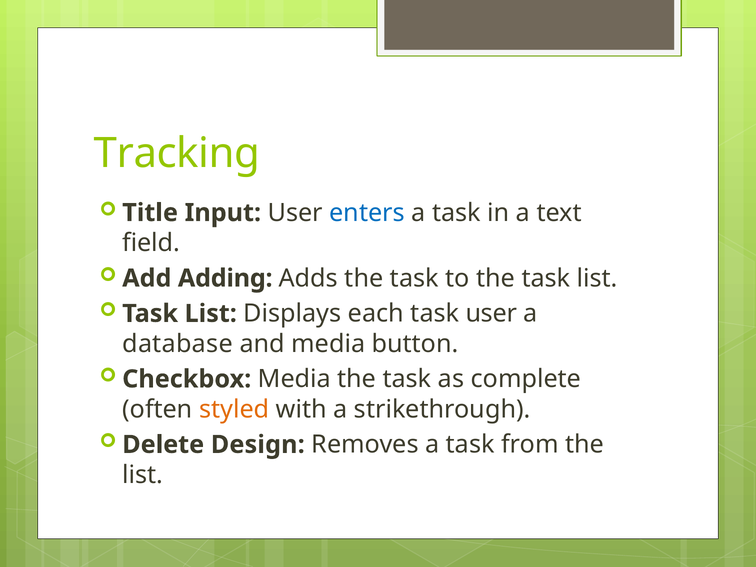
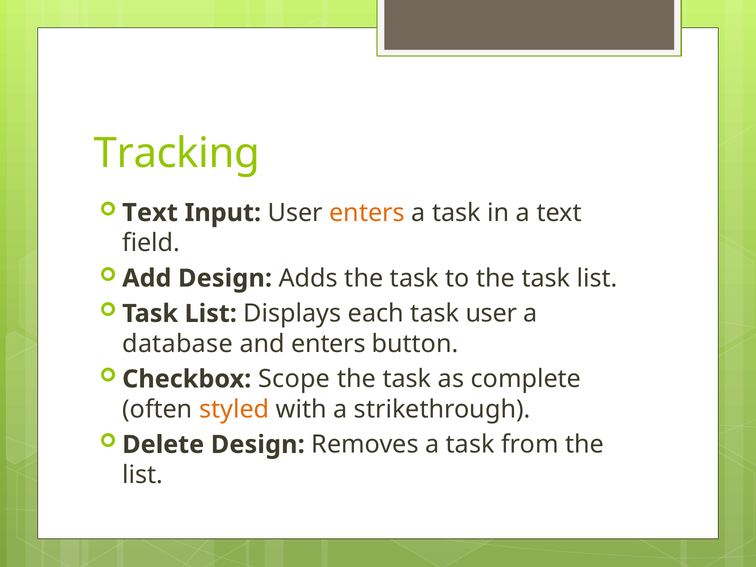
Title: Title -> Text (150, 213)
enters colour: blue -> orange (367, 213)
Add Adding: Adding -> Design (225, 278)
and media: media -> enters (328, 344)
Checkbox Media: Media -> Scope (294, 379)
